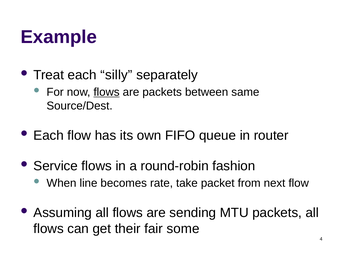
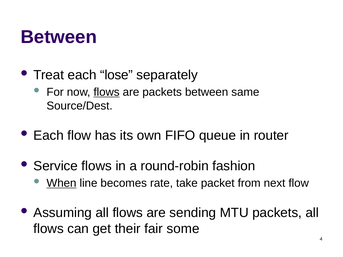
Example: Example -> Between (59, 37)
silly: silly -> lose (117, 75)
When underline: none -> present (61, 183)
